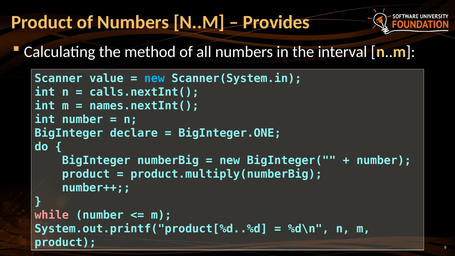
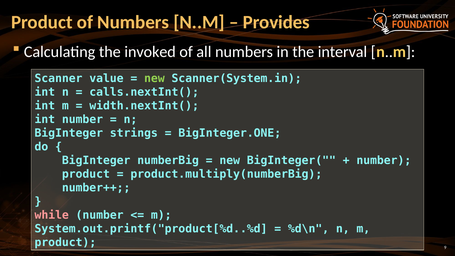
method: method -> invoked (150, 52)
new colour: light blue -> light green (154, 78)
names.nextInt(: names.nextInt( -> width.nextInt( (144, 106)
declare: declare -> strings (134, 133)
